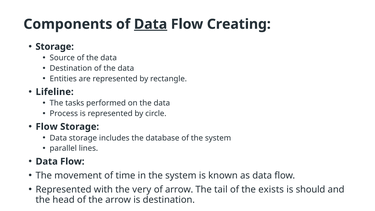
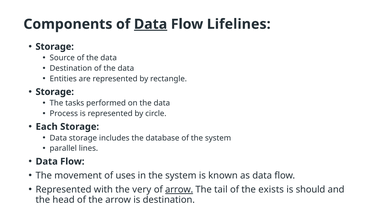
Creating: Creating -> Lifelines (239, 24)
Lifeline: Lifeline -> Storage (55, 92)
Flow: Flow -> Each (47, 127)
time: time -> uses (125, 175)
arrow underline: none -> present (179, 190)
